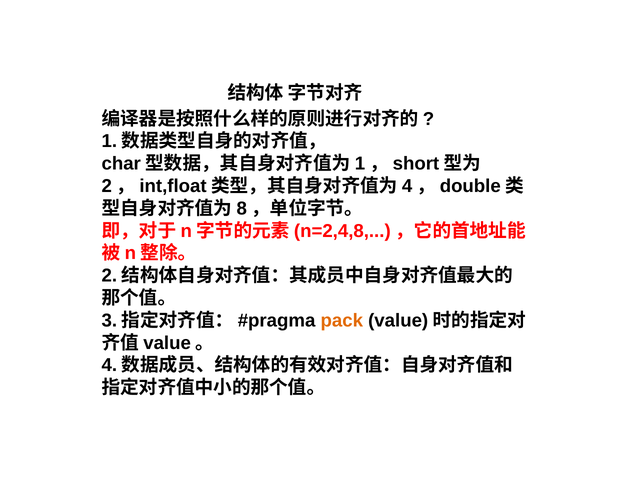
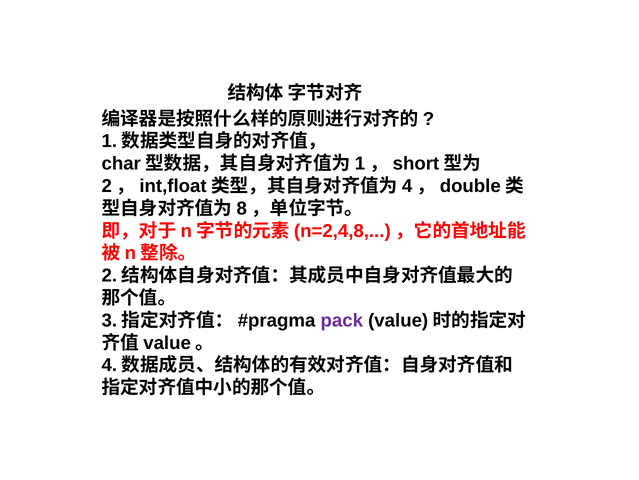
pack colour: orange -> purple (342, 320)
